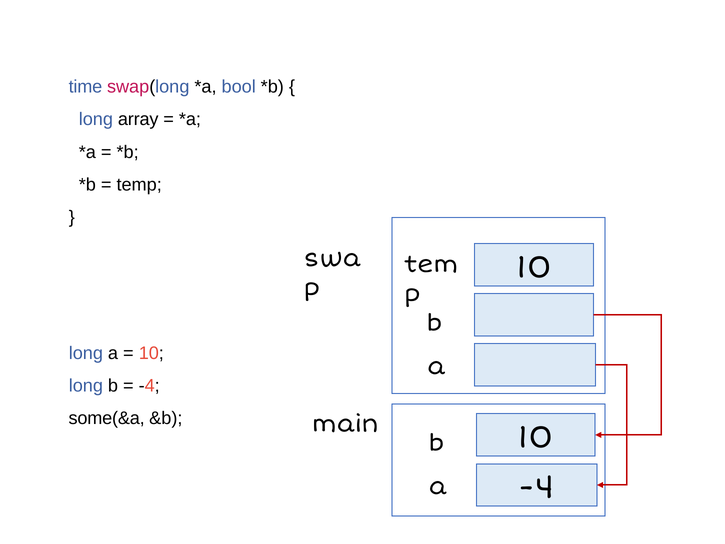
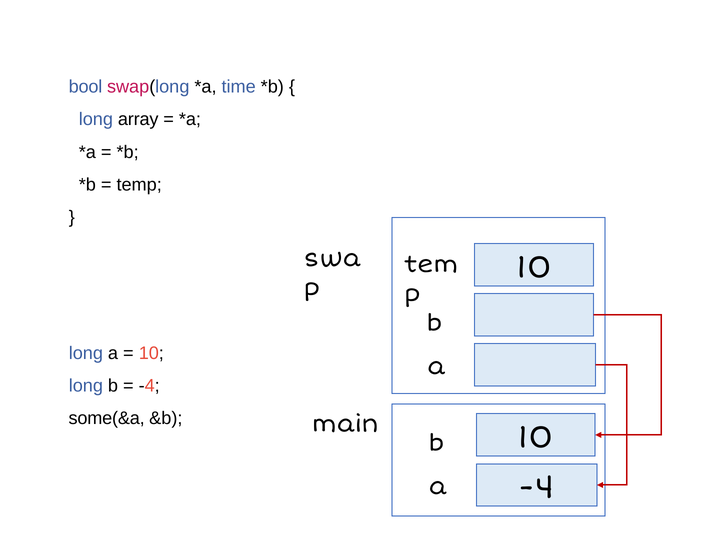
time: time -> bool (85, 87)
bool: bool -> time (239, 87)
